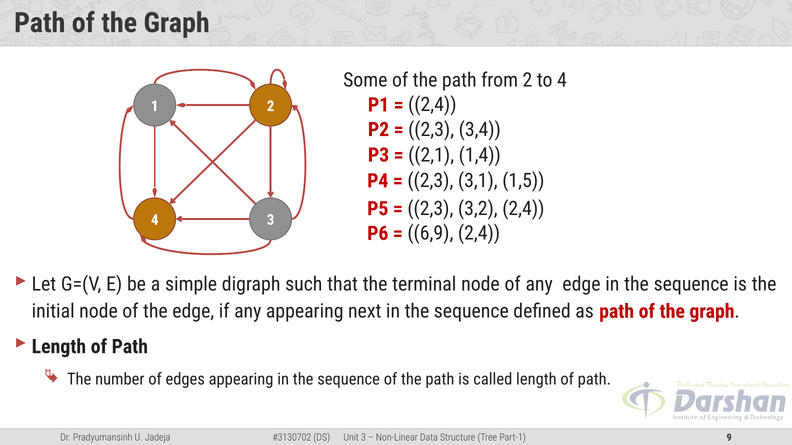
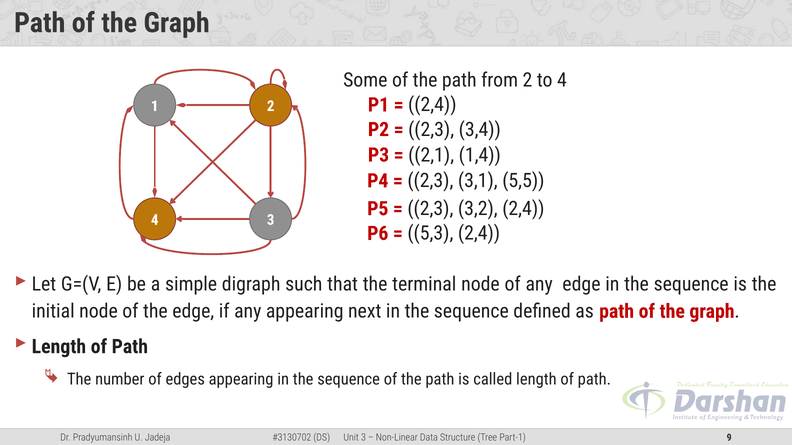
1,5: 1,5 -> 5,5 (523, 181)
6,9: 6,9 -> 5,3 (430, 234)
